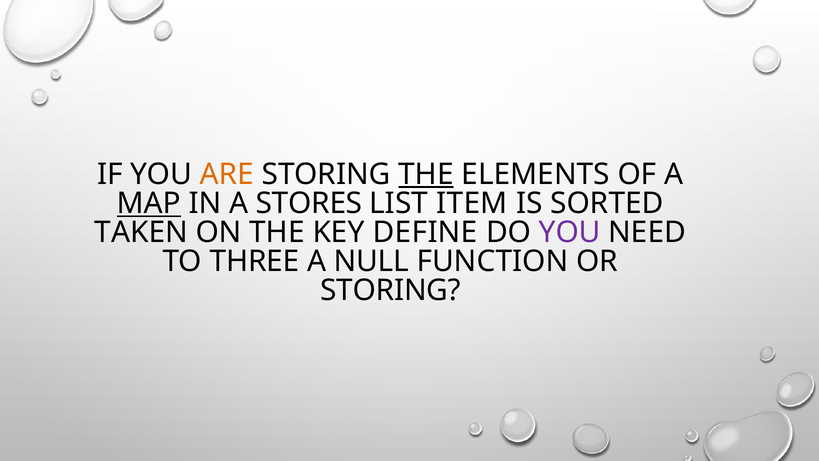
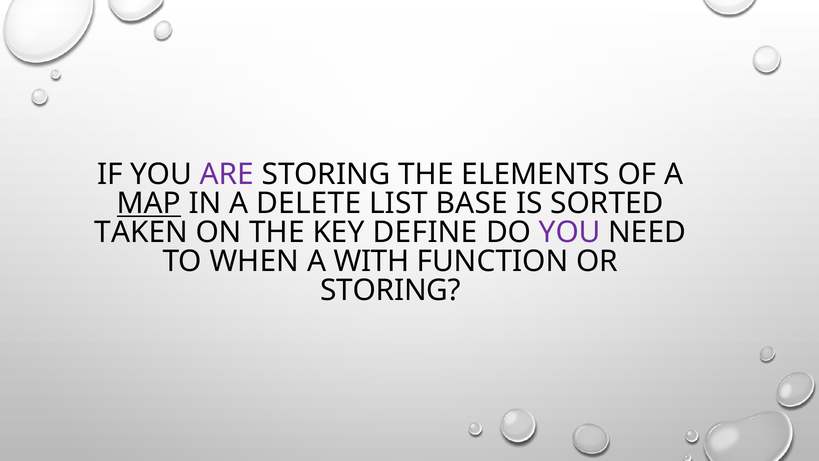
ARE colour: orange -> purple (227, 174)
THE underline: present -> none (426, 174)
STORES: STORES -> DELETE (309, 203)
ITEM: ITEM -> BASE (472, 203)
THREE: THREE -> WHEN (254, 261)
NULL: NULL -> WITH (371, 261)
